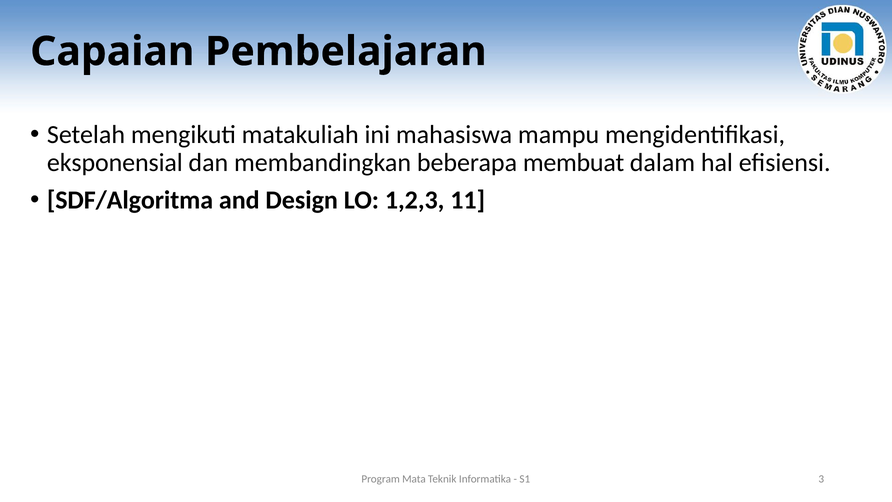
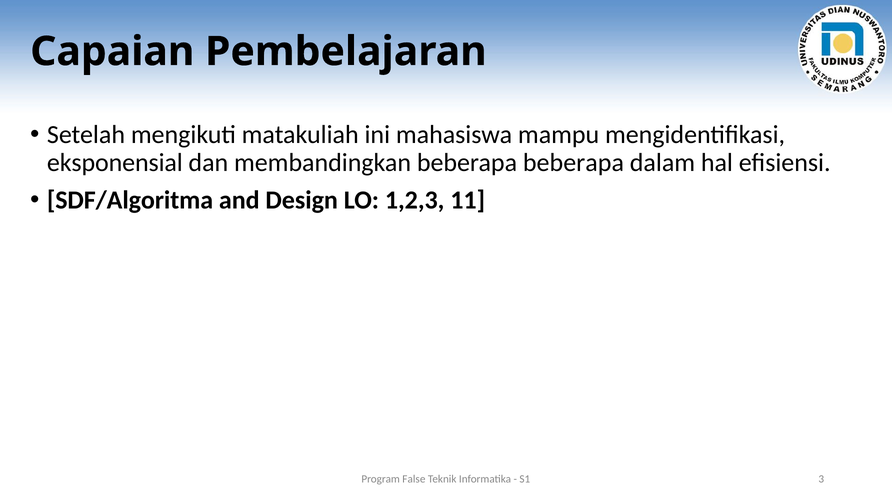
beberapa membuat: membuat -> beberapa (573, 163)
Mata: Mata -> False (414, 479)
